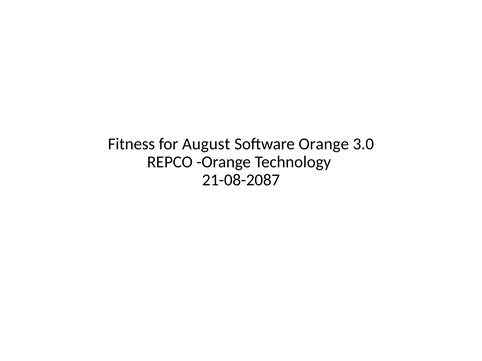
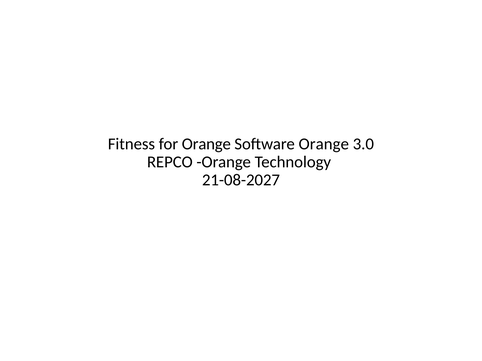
for August: August -> Orange (206, 144)
21-08-2087: 21-08-2087 -> 21-08-2027 (241, 180)
